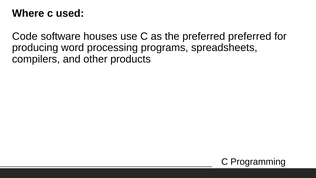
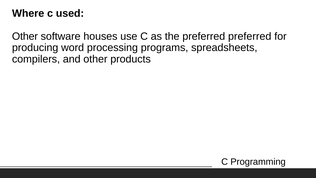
Code: Code -> Other (25, 36)
